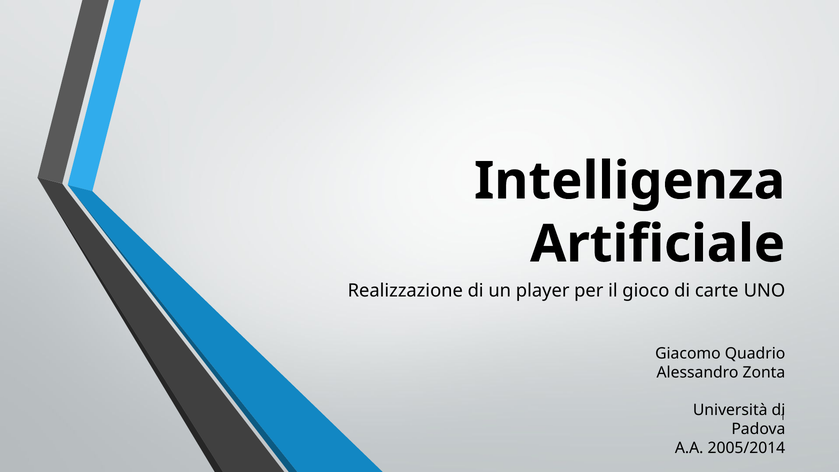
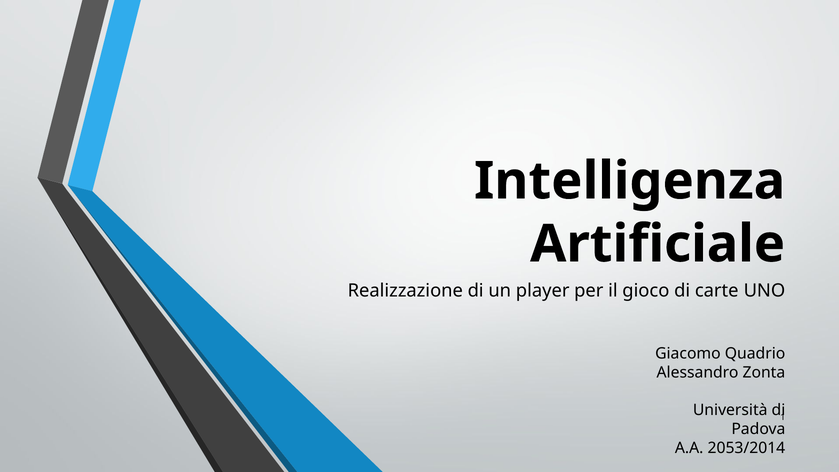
2005/2014: 2005/2014 -> 2053/2014 (746, 448)
